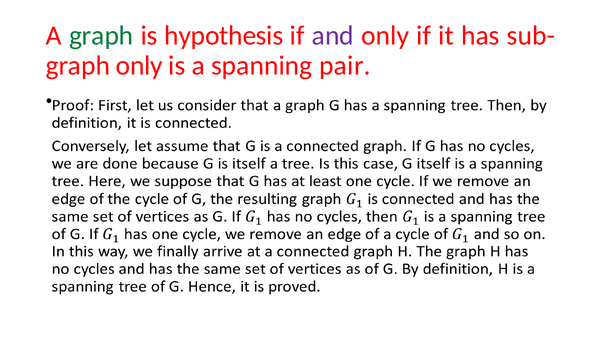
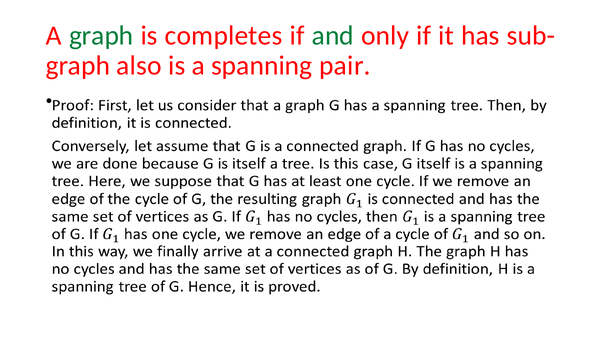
hypothesis: hypothesis -> completes (224, 36)
and colour: purple -> green (333, 36)
graph only: only -> also (139, 65)
